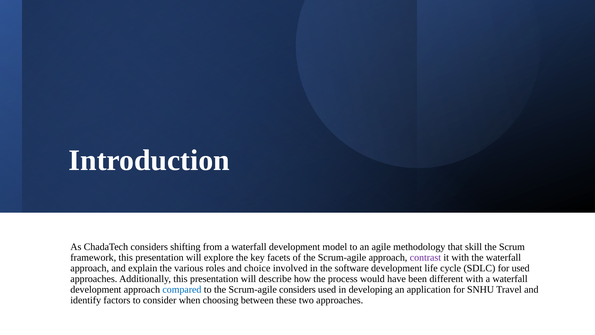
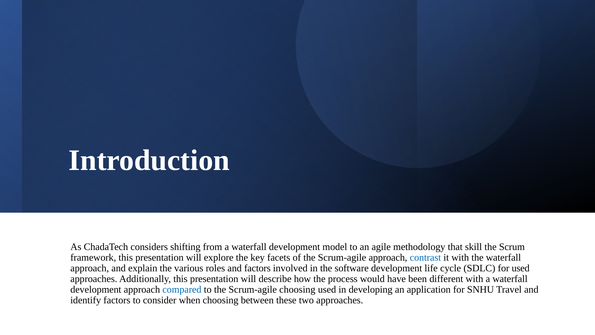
contrast colour: purple -> blue (425, 257)
and choice: choice -> factors (257, 268)
Scrum-agile considers: considers -> choosing (297, 289)
